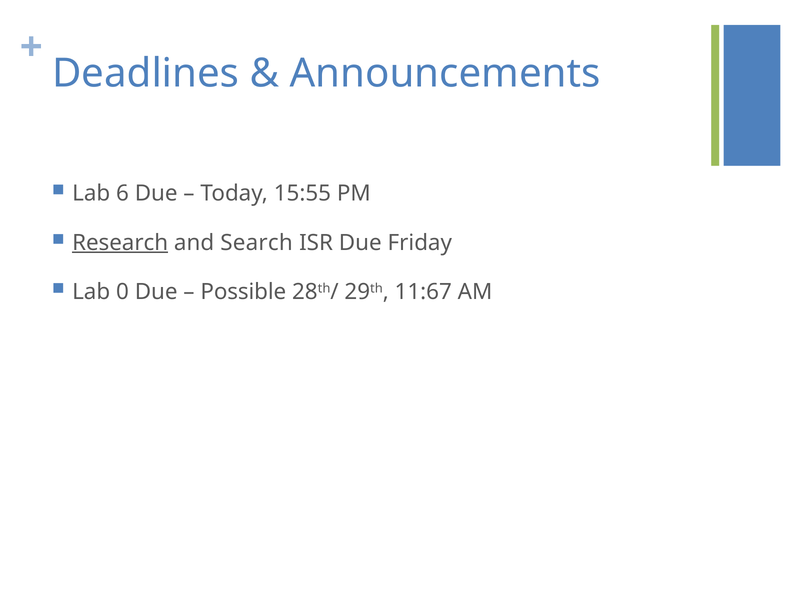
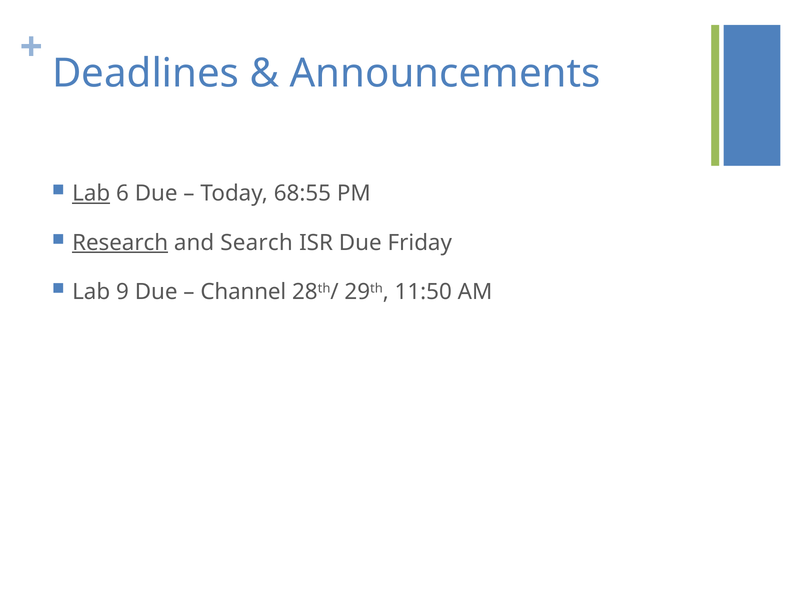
Lab underline: none -> present (91, 194)
15:55: 15:55 -> 68:55 (302, 194)
0: 0 -> 9 (122, 292)
Possible: Possible -> Channel (243, 292)
11:67: 11:67 -> 11:50 (423, 292)
